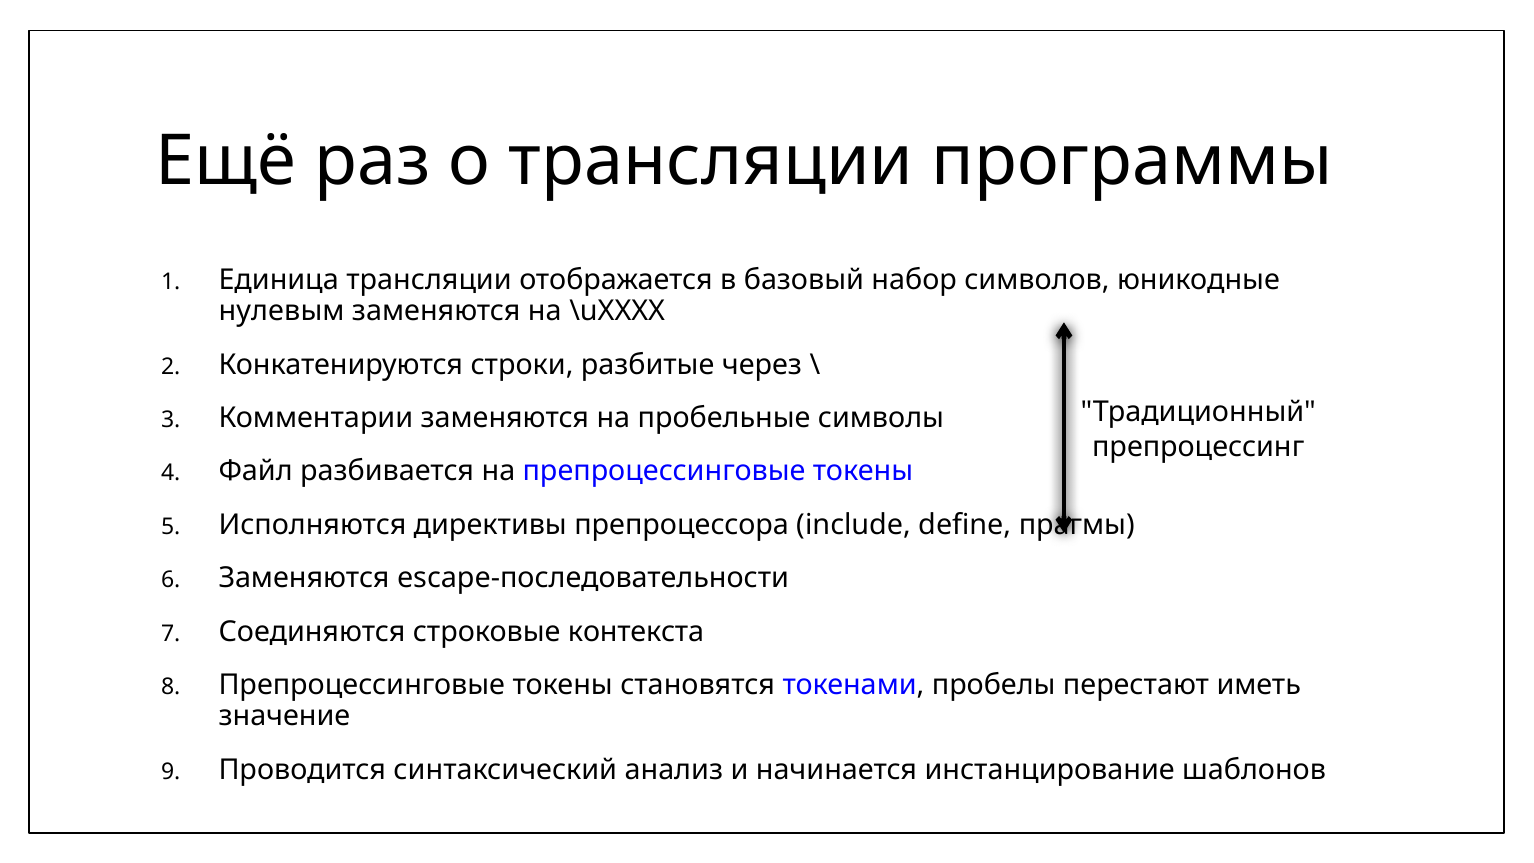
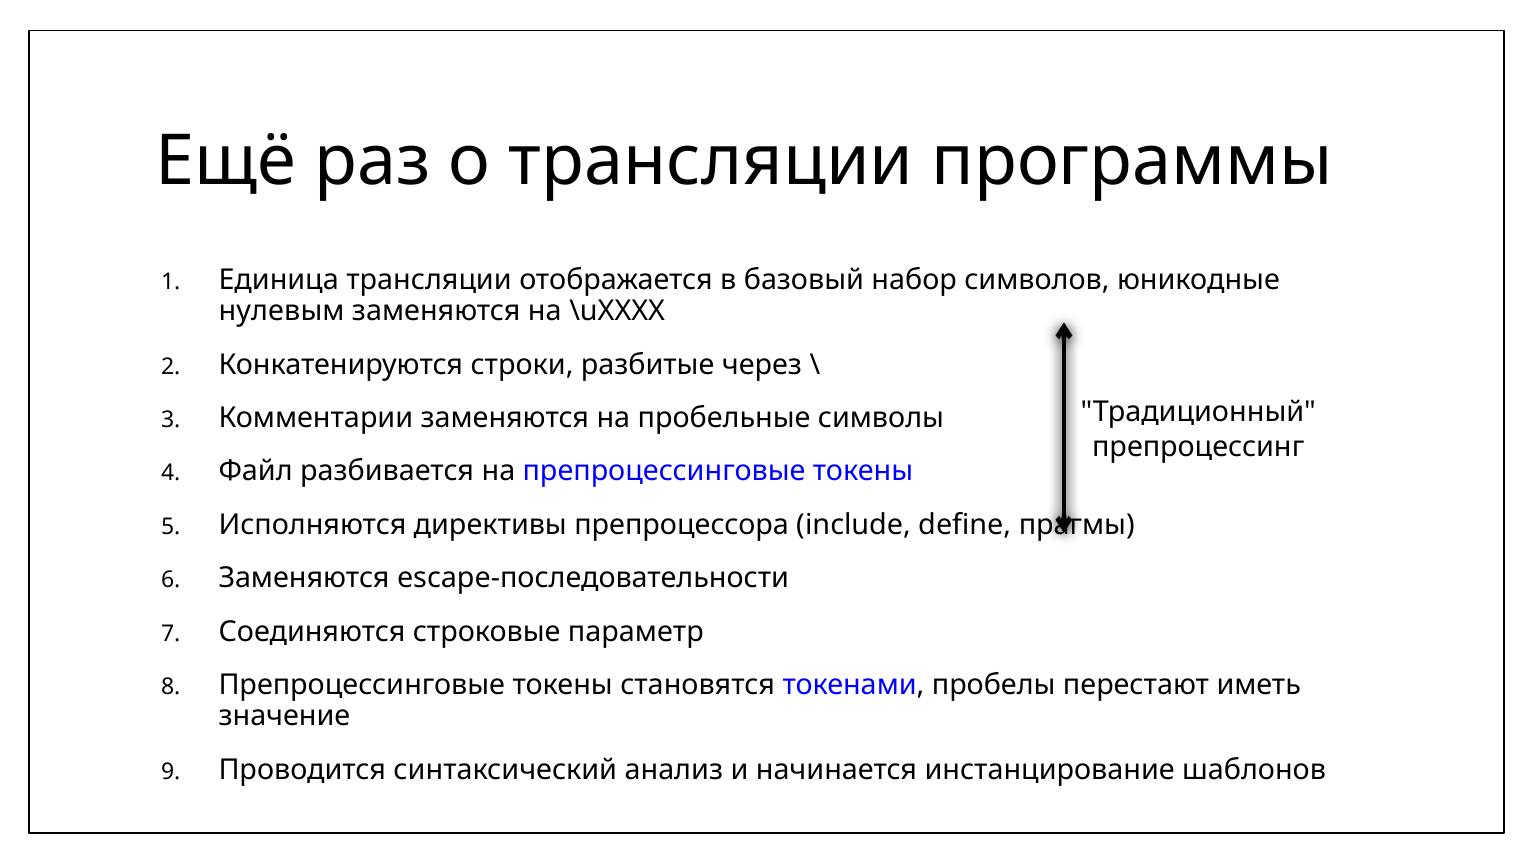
контекста: контекста -> параметр (636, 632)
